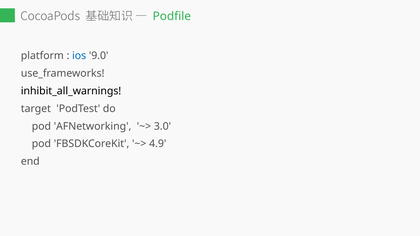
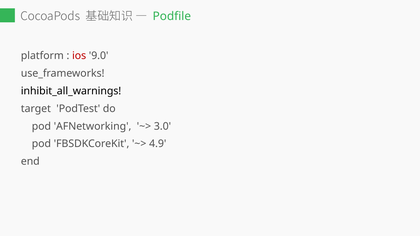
ios colour: blue -> red (79, 56)
